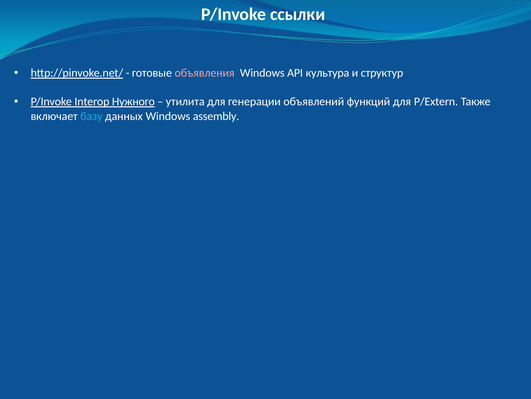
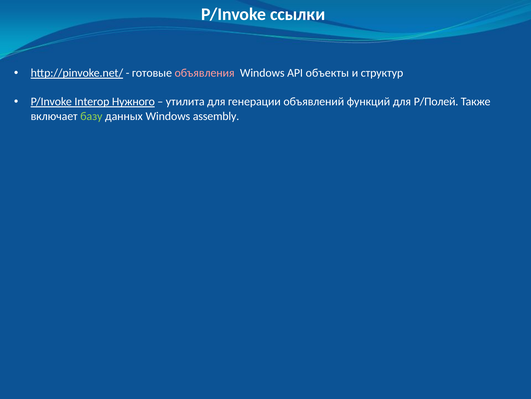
культура: культура -> объекты (327, 73)
P/Extern: P/Extern -> P/Полей (436, 101)
базу colour: light blue -> light green (91, 116)
